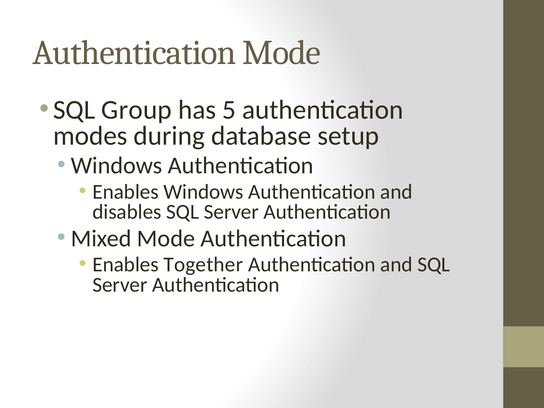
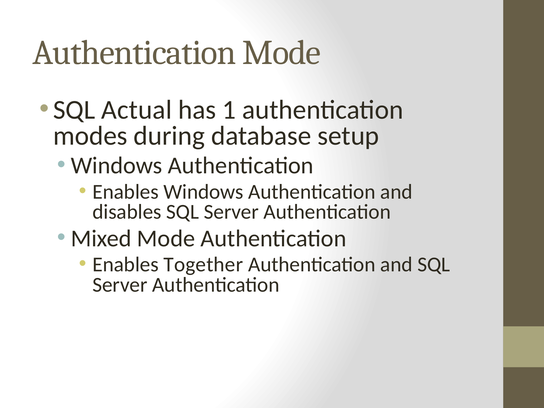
Group: Group -> Actual (137, 110)
5: 5 -> 1 (229, 110)
